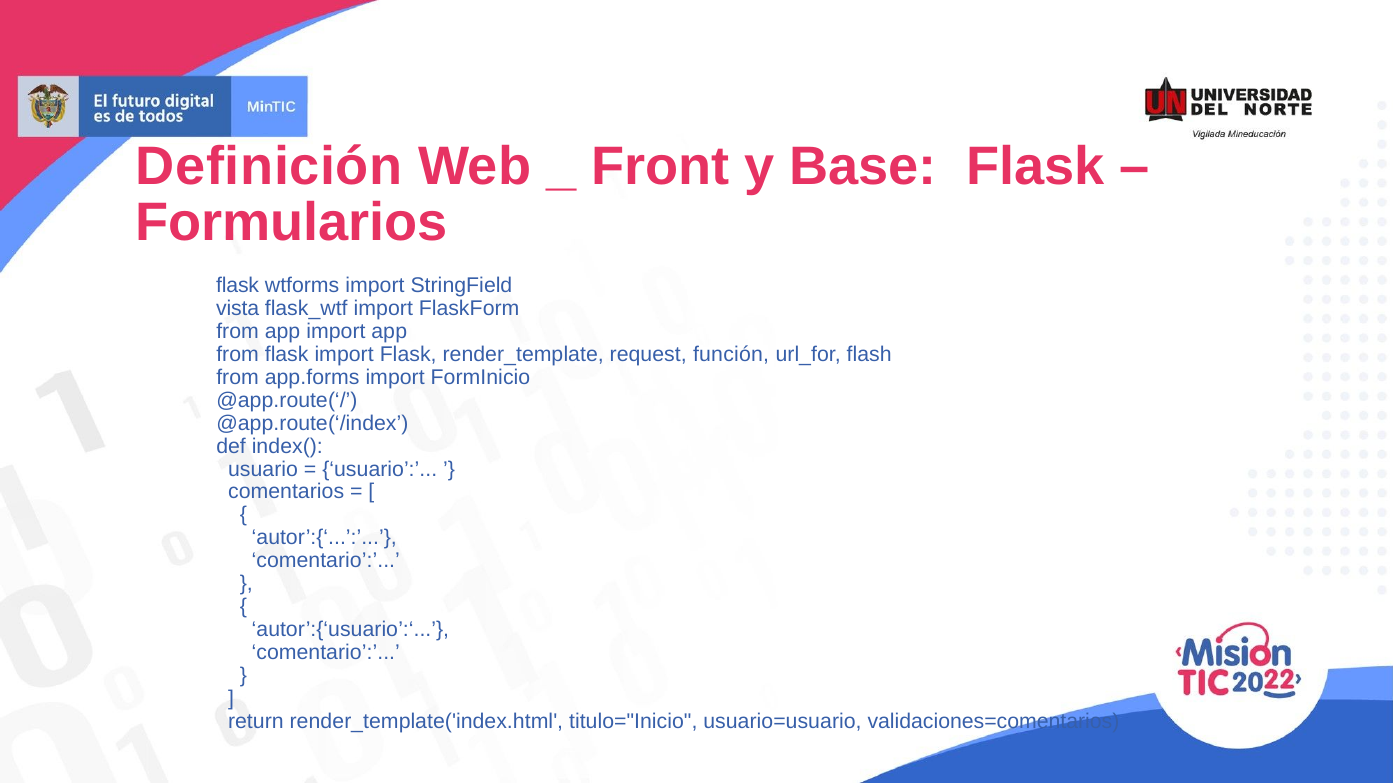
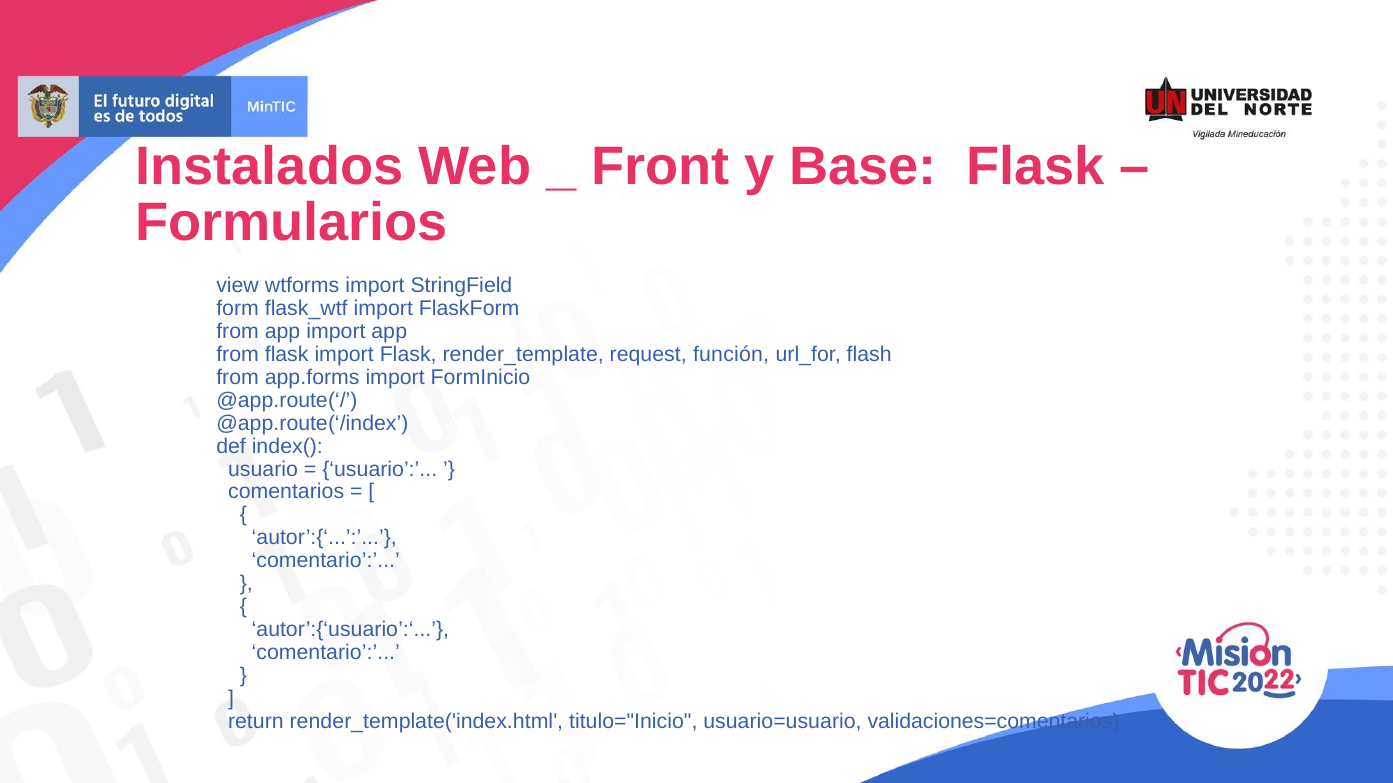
Definición: Definición -> Instalados (269, 167)
flask: flask -> view (238, 286)
vista: vista -> form (238, 308)
